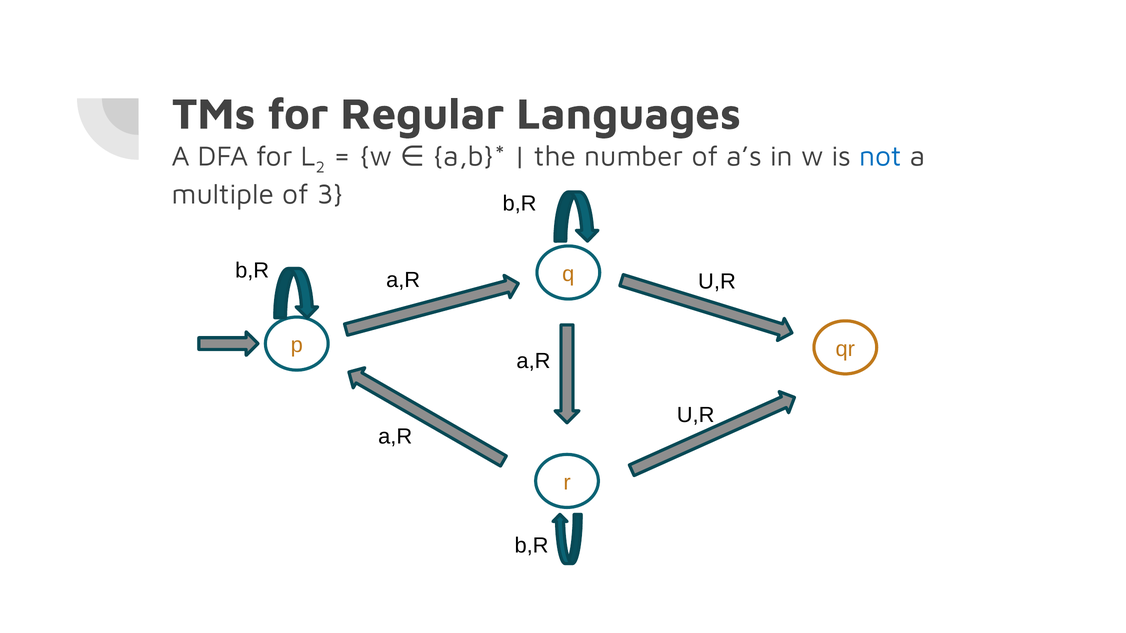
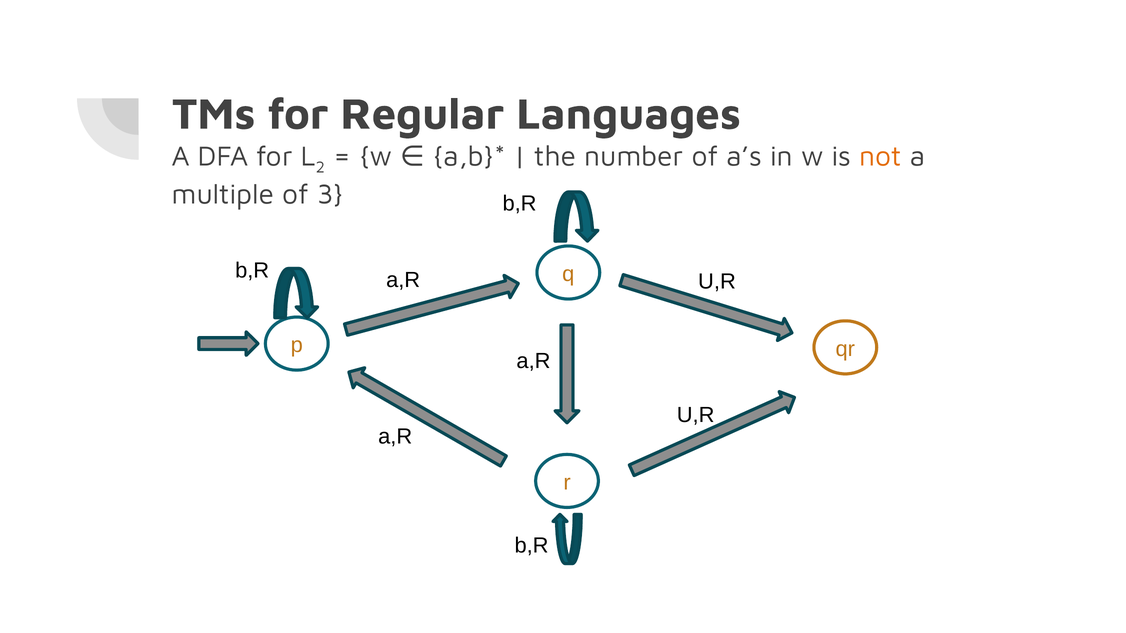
not colour: blue -> orange (880, 156)
